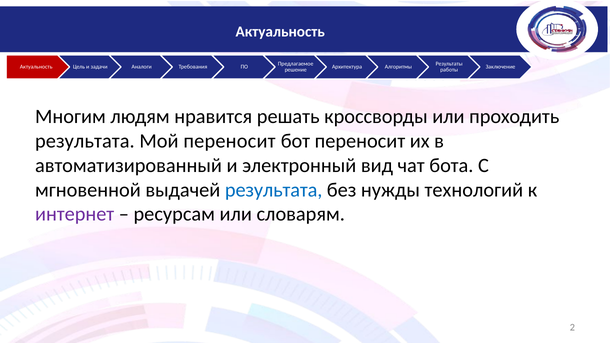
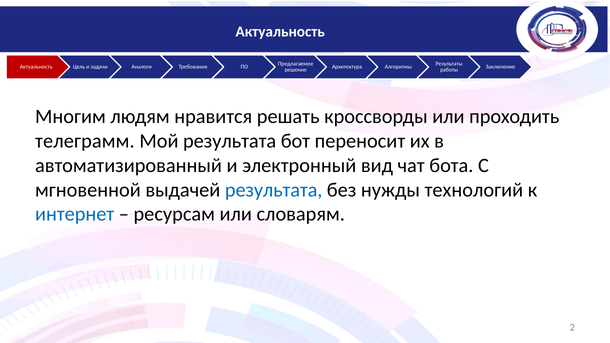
результата: результата -> телеграмм (85, 141)
Мой переносит: переносит -> результата (230, 141)
интернет colour: purple -> blue (75, 214)
